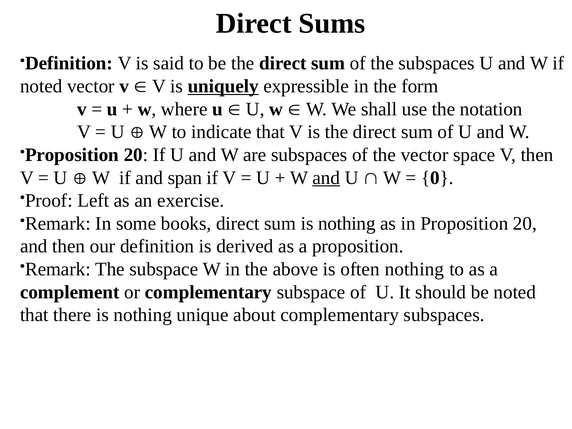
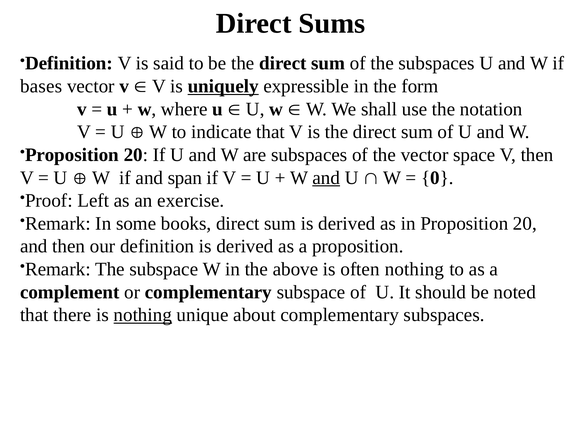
noted: noted -> bases (41, 86)
sum is nothing: nothing -> derived (347, 223)
nothing underline: none -> present (143, 315)
